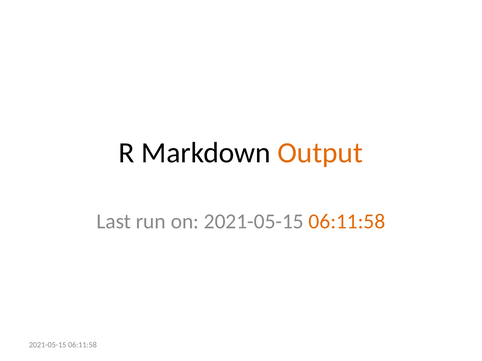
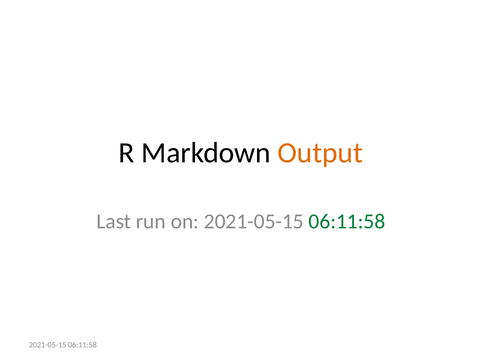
06:11:58 colour: orange -> green (347, 222)
